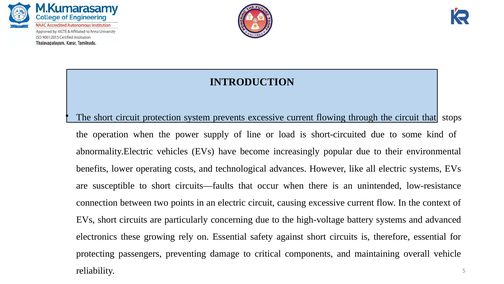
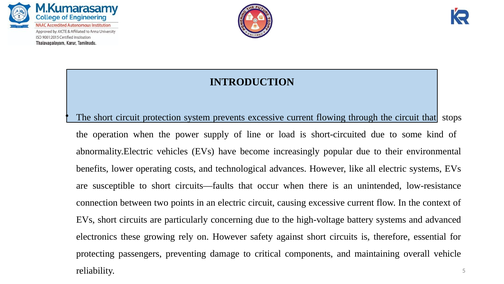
on Essential: Essential -> However (230, 236)
